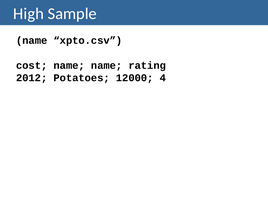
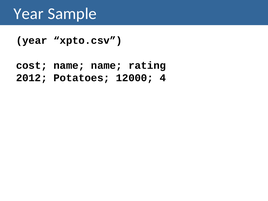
High: High -> Year (29, 14)
name: name -> year (32, 40)
